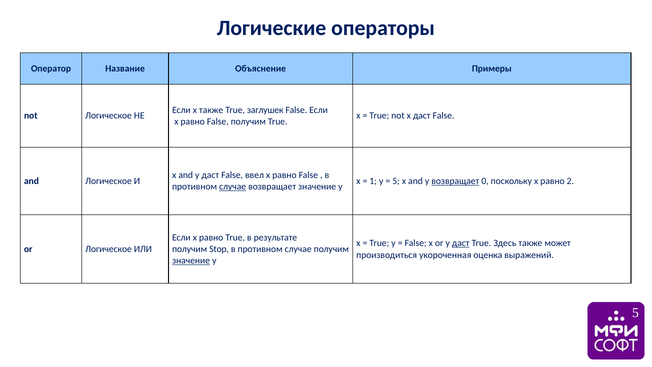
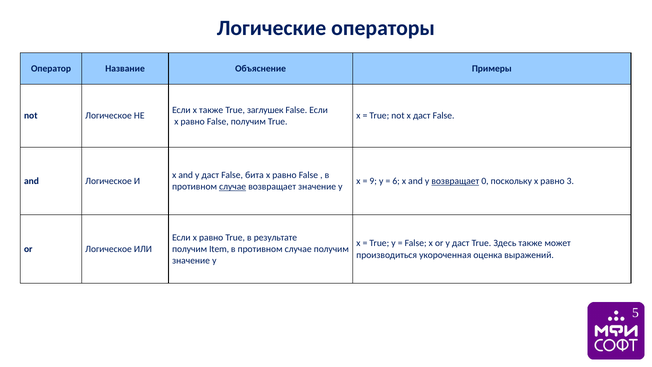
ввел: ввел -> бита (254, 175)
1: 1 -> 9 (373, 181)
5: 5 -> 6 (396, 181)
2: 2 -> 3 (570, 181)
даст underline: present -> none (461, 243)
Stop: Stop -> Item (219, 249)
значение underline: present -> none (191, 260)
